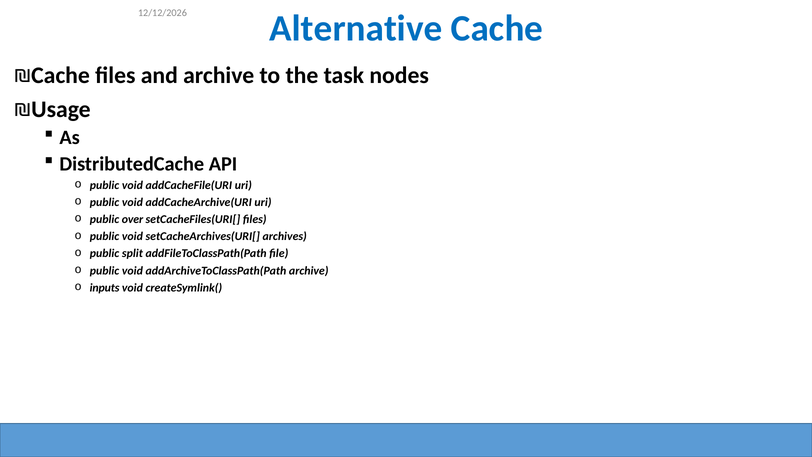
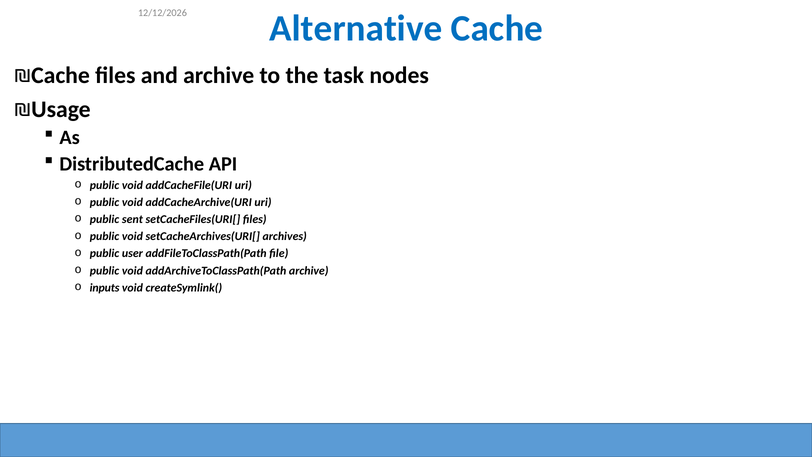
over: over -> sent (132, 219)
split: split -> user (132, 253)
